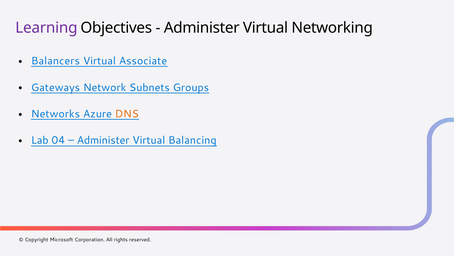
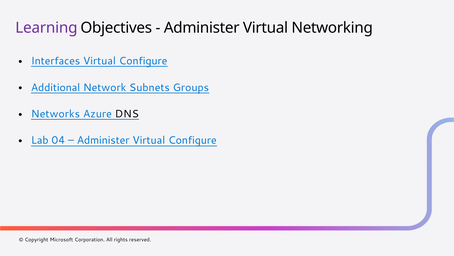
Balancers: Balancers -> Interfaces (56, 61)
Associate: Associate -> Configure (143, 61)
Gateways: Gateways -> Additional (56, 87)
DNS colour: orange -> black (127, 114)
Balancing: Balancing -> Configure (192, 140)
